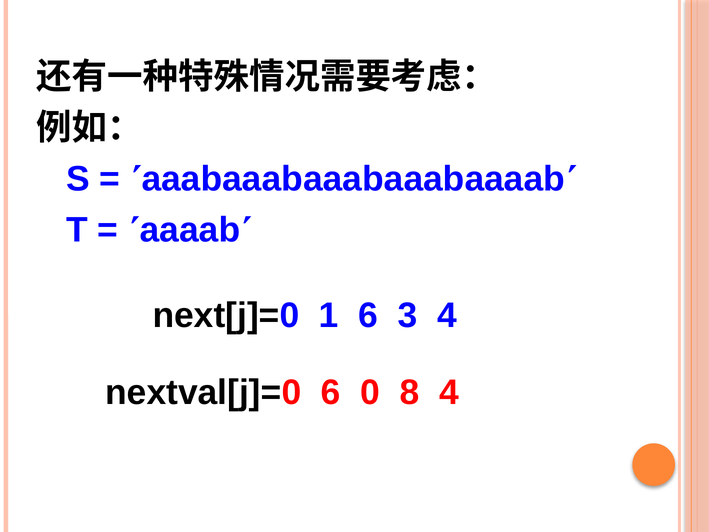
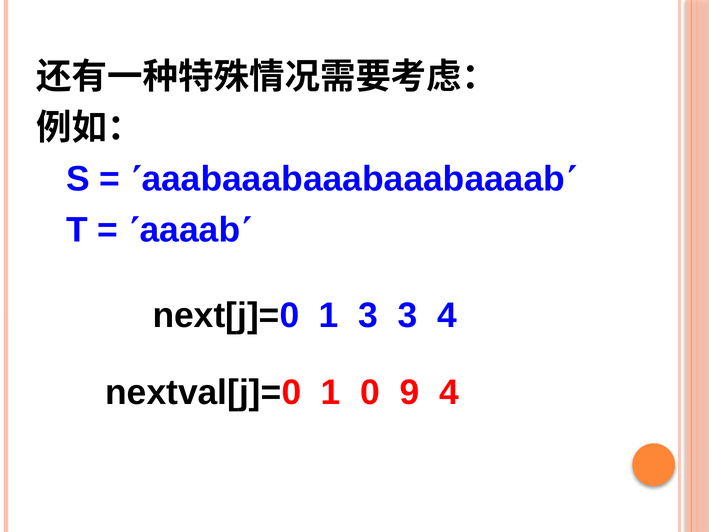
1 6: 6 -> 3 (368, 315)
nextval[j]=0 6: 6 -> 1 (331, 392)
8: 8 -> 9 (409, 392)
